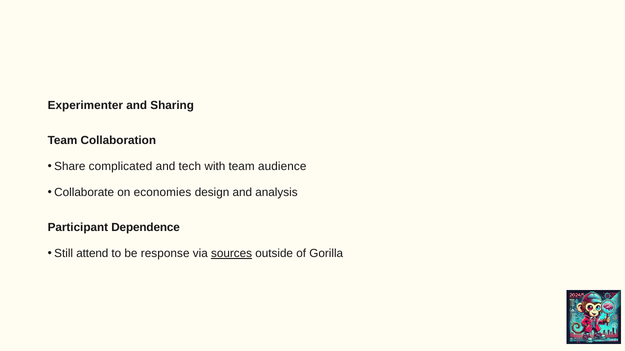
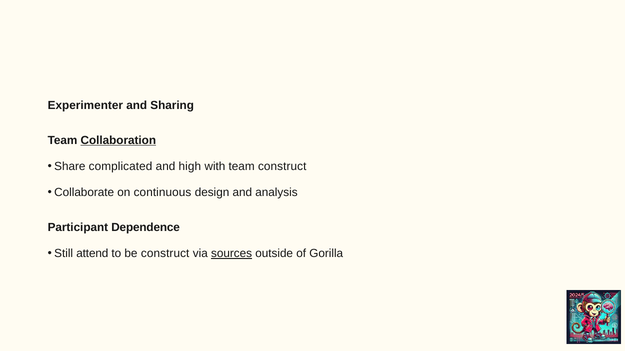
Collaboration underline: none -> present (118, 141)
tech: tech -> high (190, 167)
team audience: audience -> construct (282, 167)
economies: economies -> continuous (163, 193)
be response: response -> construct (165, 254)
